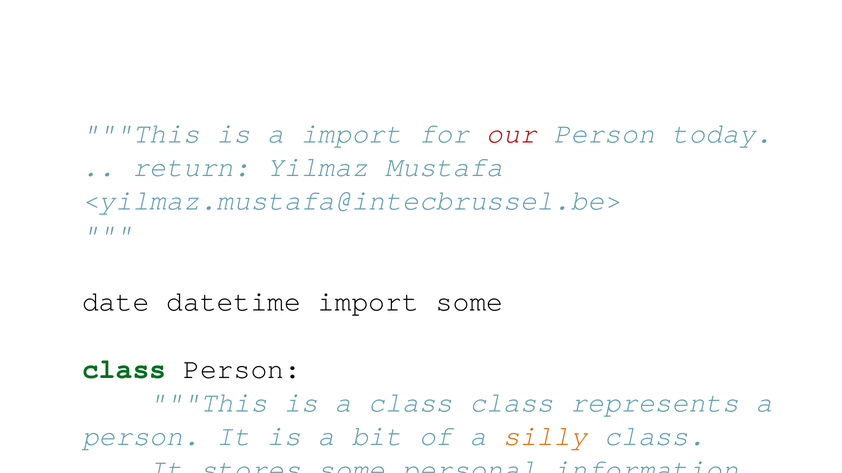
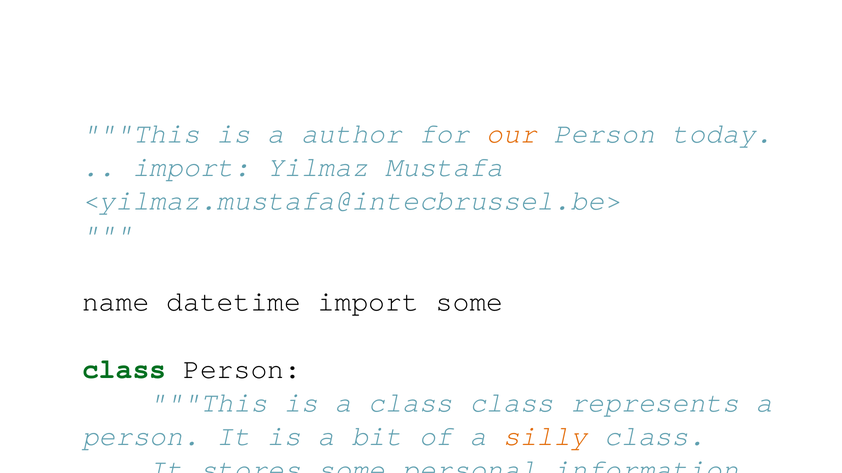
a import: import -> author (352, 134)
our colour: red -> orange (512, 134)
return: return -> import (192, 167)
date: date -> name (116, 302)
